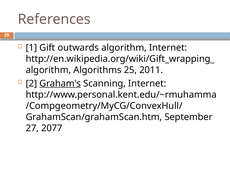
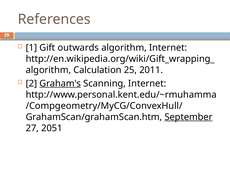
Algorithms: Algorithms -> Calculation (97, 70)
September underline: none -> present (189, 117)
2077: 2077 -> 2051 (52, 128)
